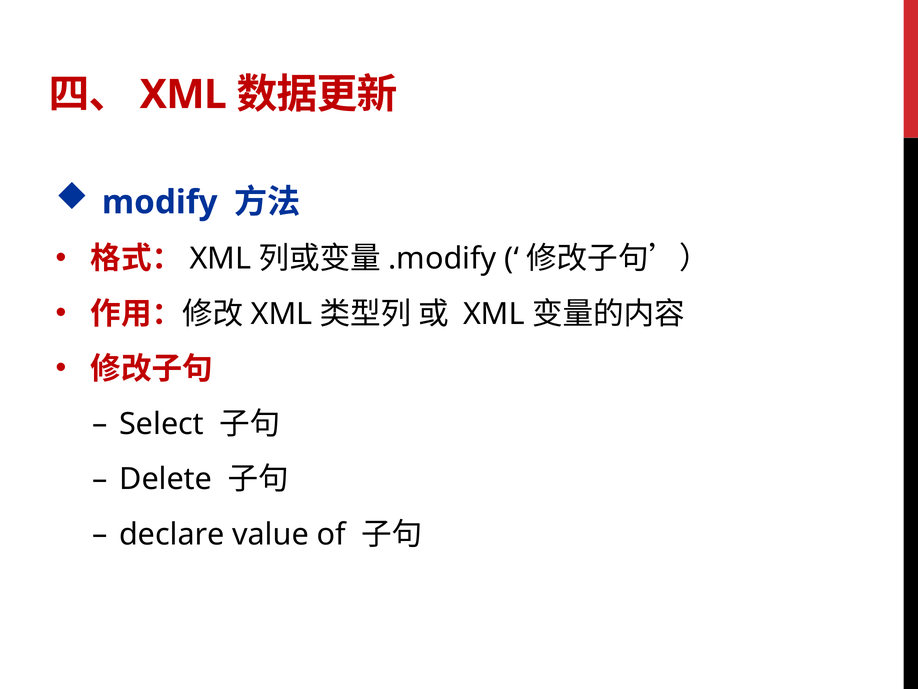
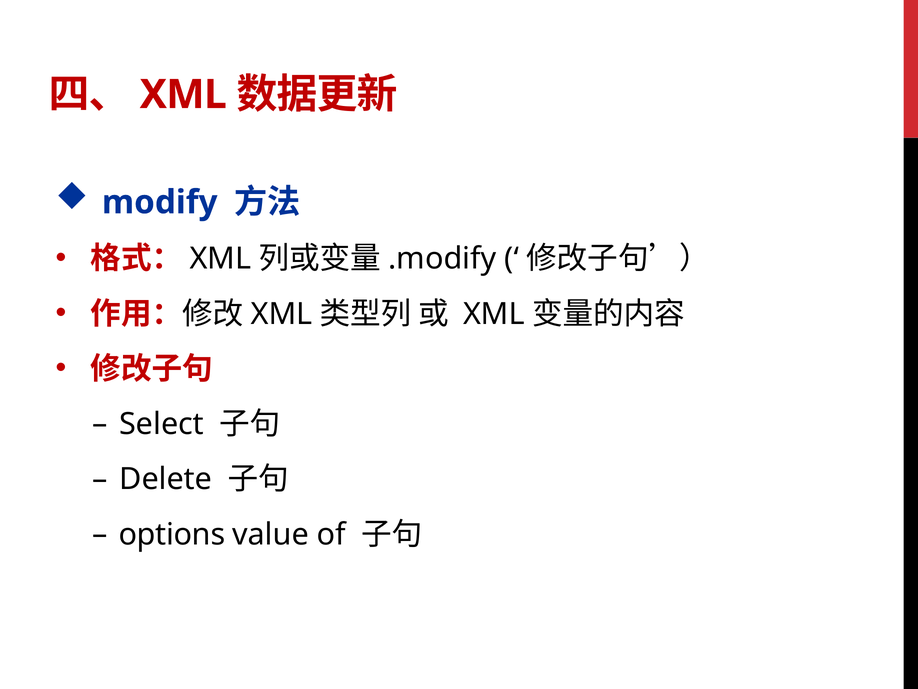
declare: declare -> options (172, 534)
